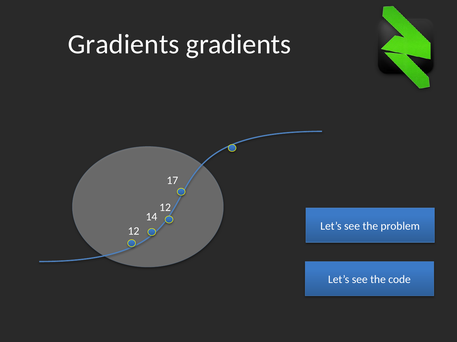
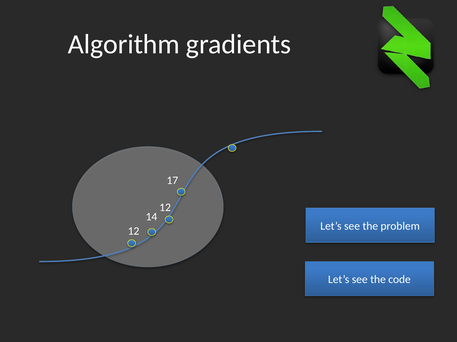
Gradients: Gradients -> Algorithm (124, 44)
